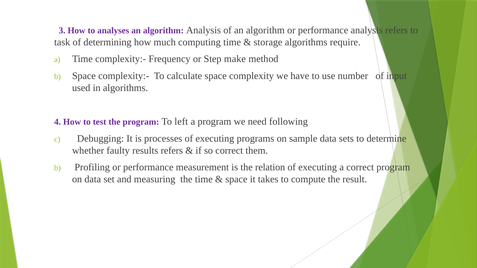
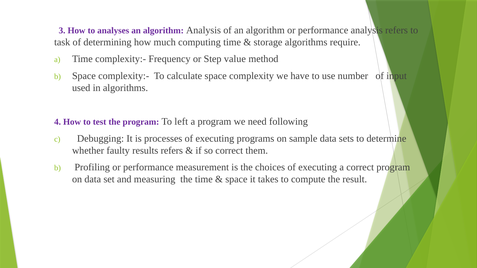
make: make -> value (235, 59)
relation: relation -> choices (270, 167)
